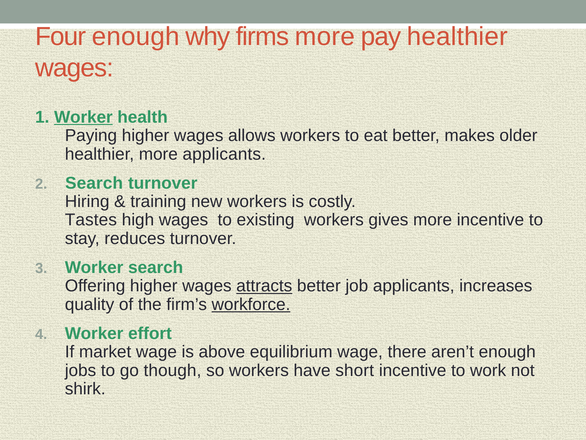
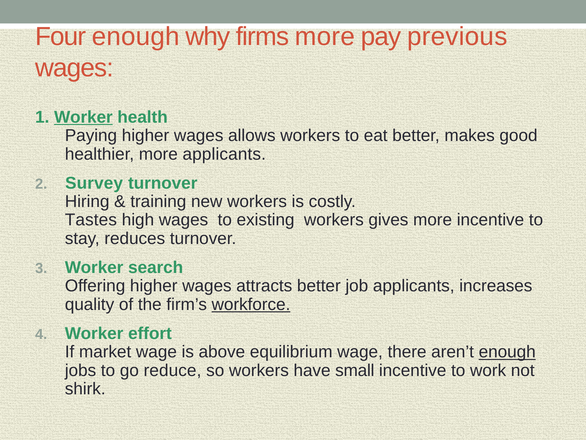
pay healthier: healthier -> previous (457, 36)
older: older -> good (518, 135)
Search: Search -> Survey (94, 183)
attracts underline: present -> none (264, 286)
enough underline: none -> present (507, 352)
though: though -> reduce (172, 370)
short: short -> small (355, 370)
